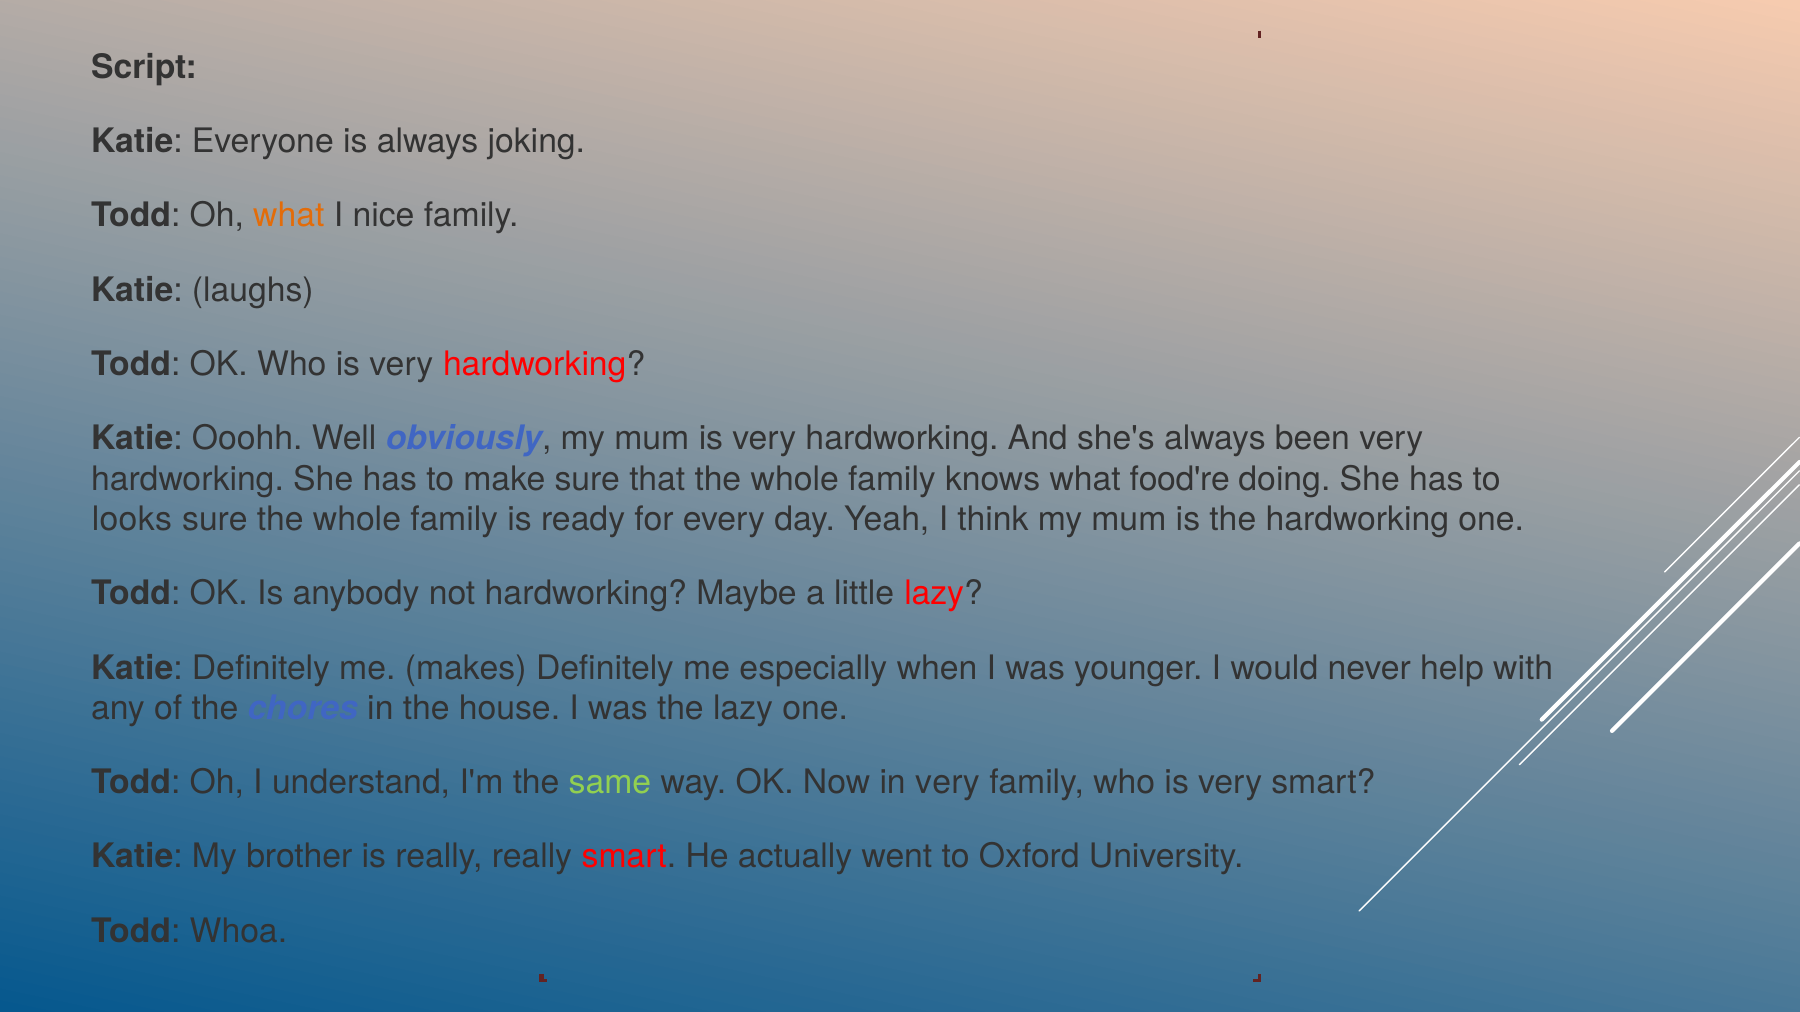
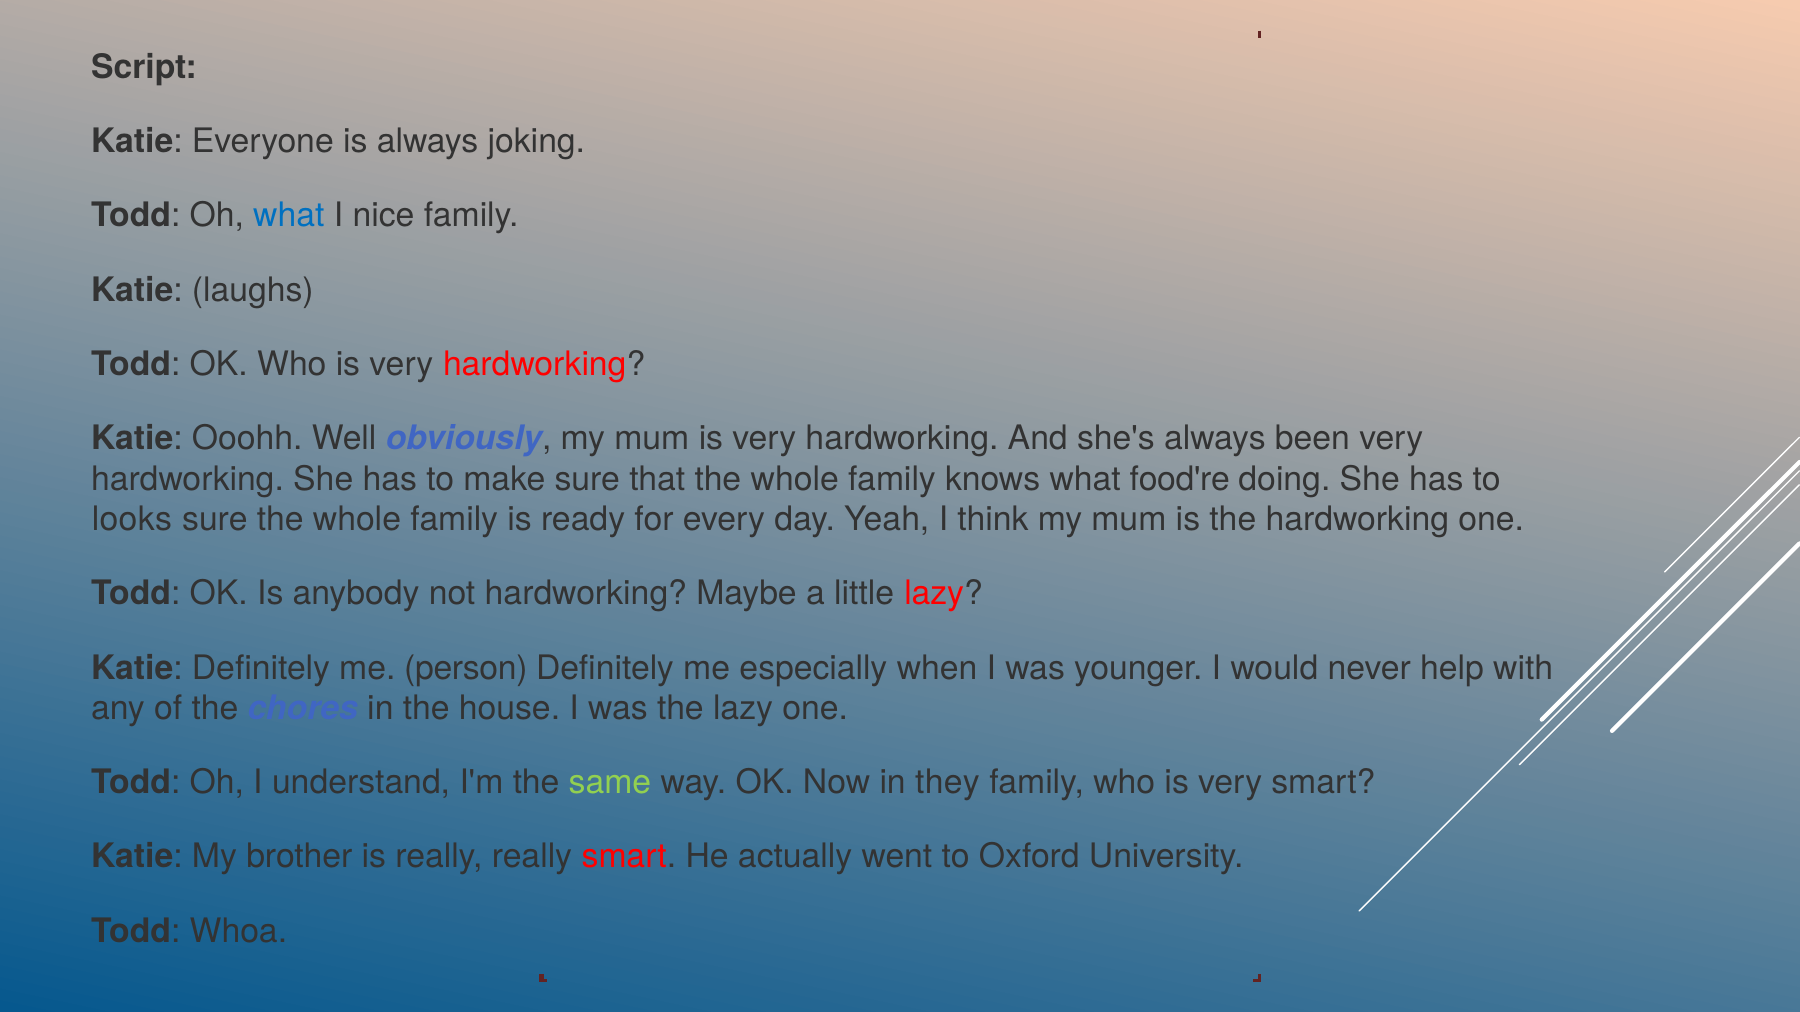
what colour: orange -> blue (289, 216)
makes: makes -> person (466, 668)
in very: very -> they (947, 783)
